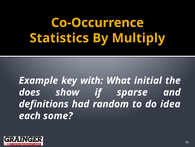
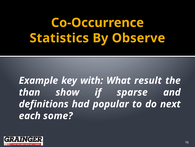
Multiply: Multiply -> Observe (139, 38)
initial: initial -> result (148, 80)
does: does -> than (30, 92)
random: random -> popular (111, 104)
idea: idea -> next (170, 104)
